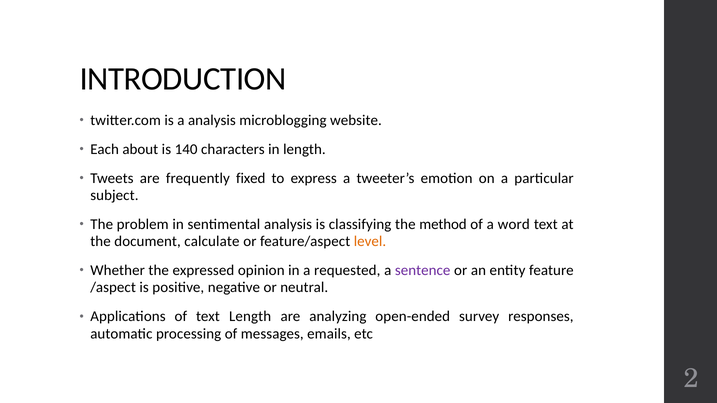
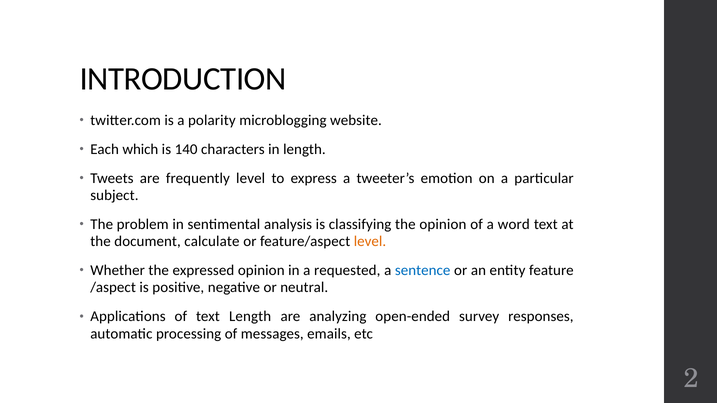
a analysis: analysis -> polarity (212, 120)
about: about -> which (140, 149)
frequently fixed: fixed -> level (251, 179)
the method: method -> opinion (443, 225)
sentence colour: purple -> blue (423, 271)
